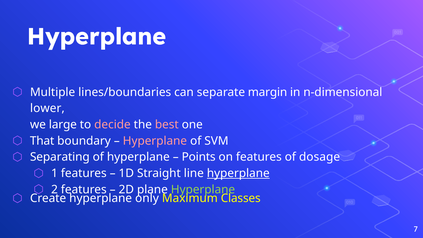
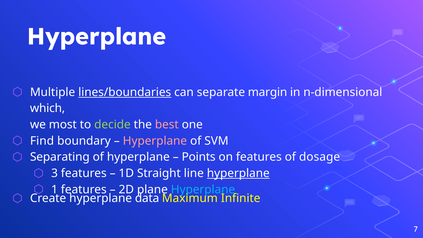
lines/boundaries underline: none -> present (125, 92)
lower: lower -> which (47, 108)
large: large -> most (63, 125)
decide colour: pink -> light green (112, 125)
That: That -> Find (42, 141)
1: 1 -> 3 (55, 173)
2: 2 -> 1 (55, 189)
Hyperplane colour: light green -> light blue (203, 189)
only: only -> data (147, 198)
Classes: Classes -> Infinite (241, 198)
